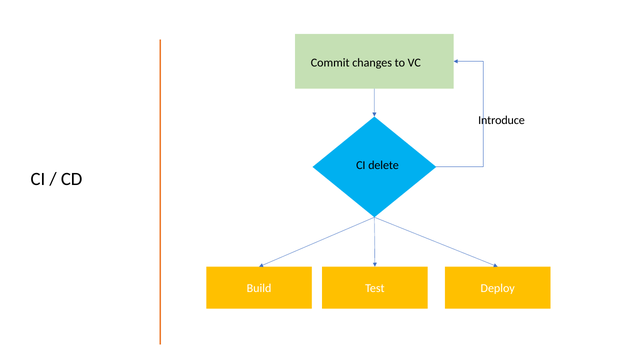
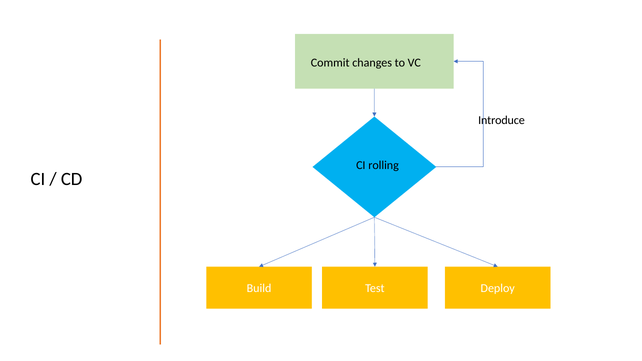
delete: delete -> rolling (384, 165)
